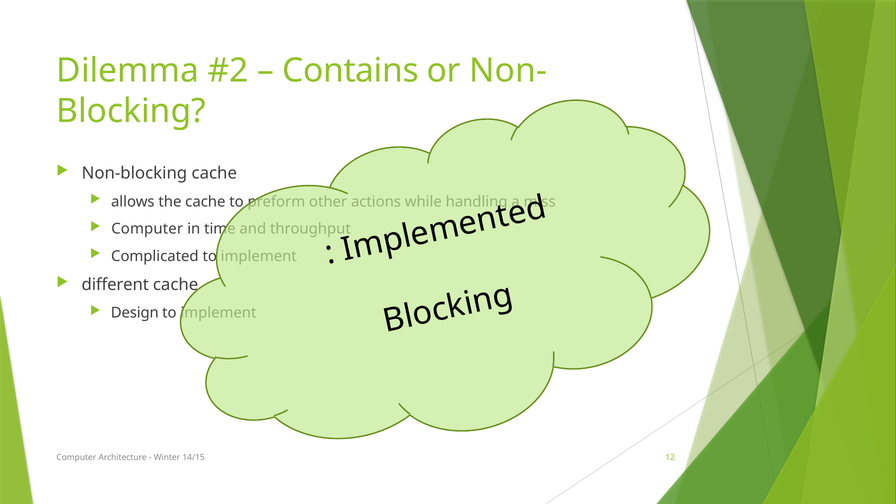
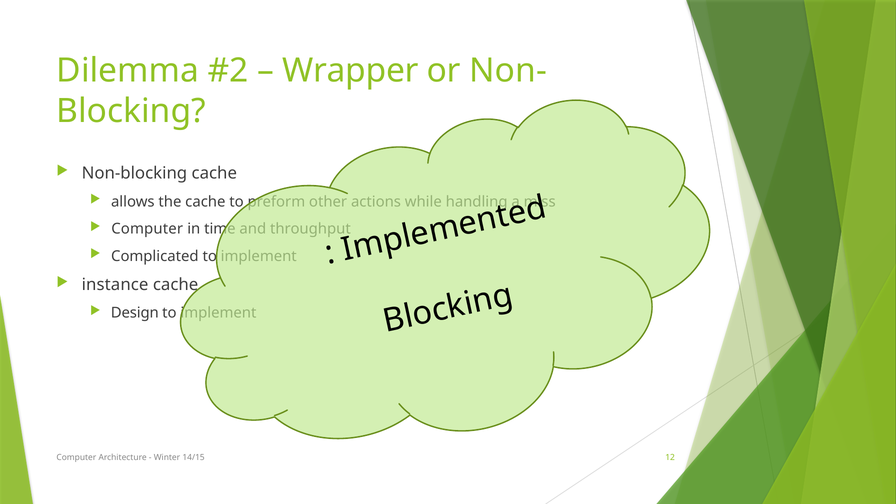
Contains: Contains -> Wrapper (350, 71)
different: different -> instance (115, 285)
